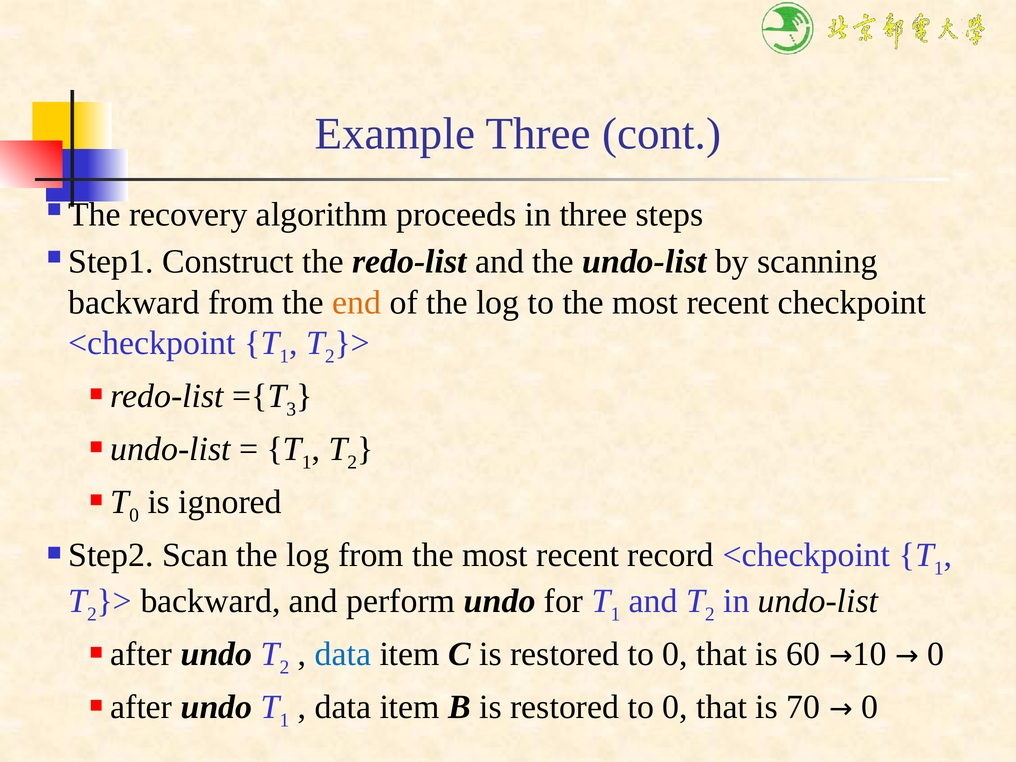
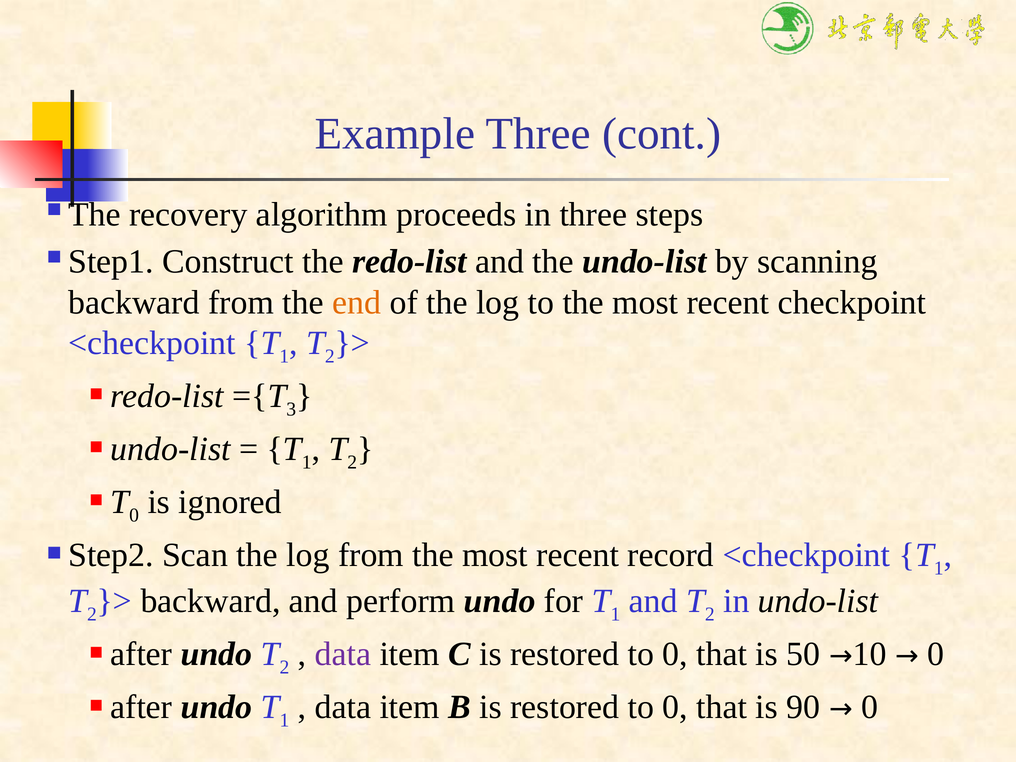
data colour: blue -> purple (343, 654)
60: 60 -> 50 (803, 654)
70: 70 -> 90 (803, 707)
